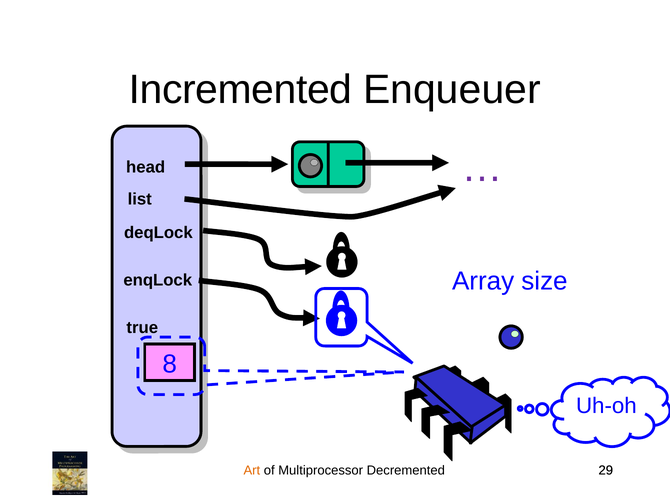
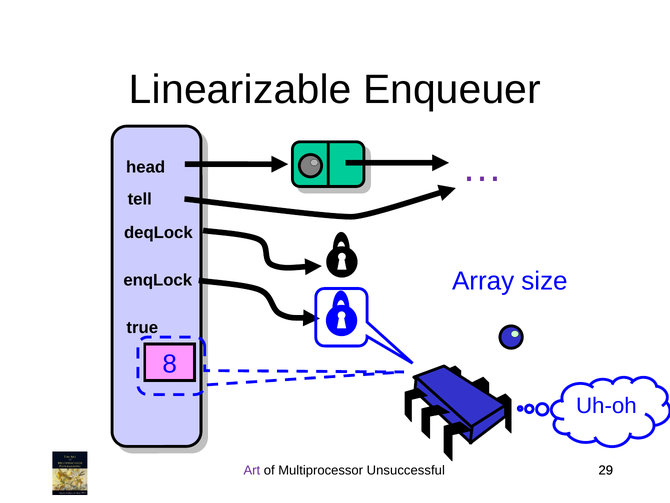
Incremented: Incremented -> Linearizable (240, 89)
list: list -> tell (140, 199)
Art colour: orange -> purple (252, 470)
Decremented: Decremented -> Unsuccessful (406, 470)
